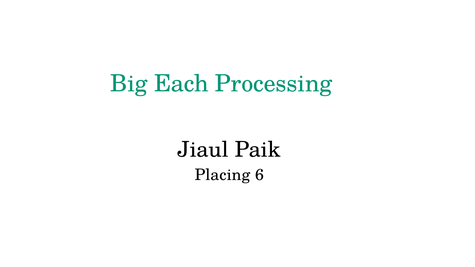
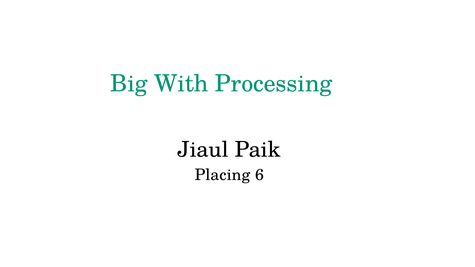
Each: Each -> With (181, 84)
